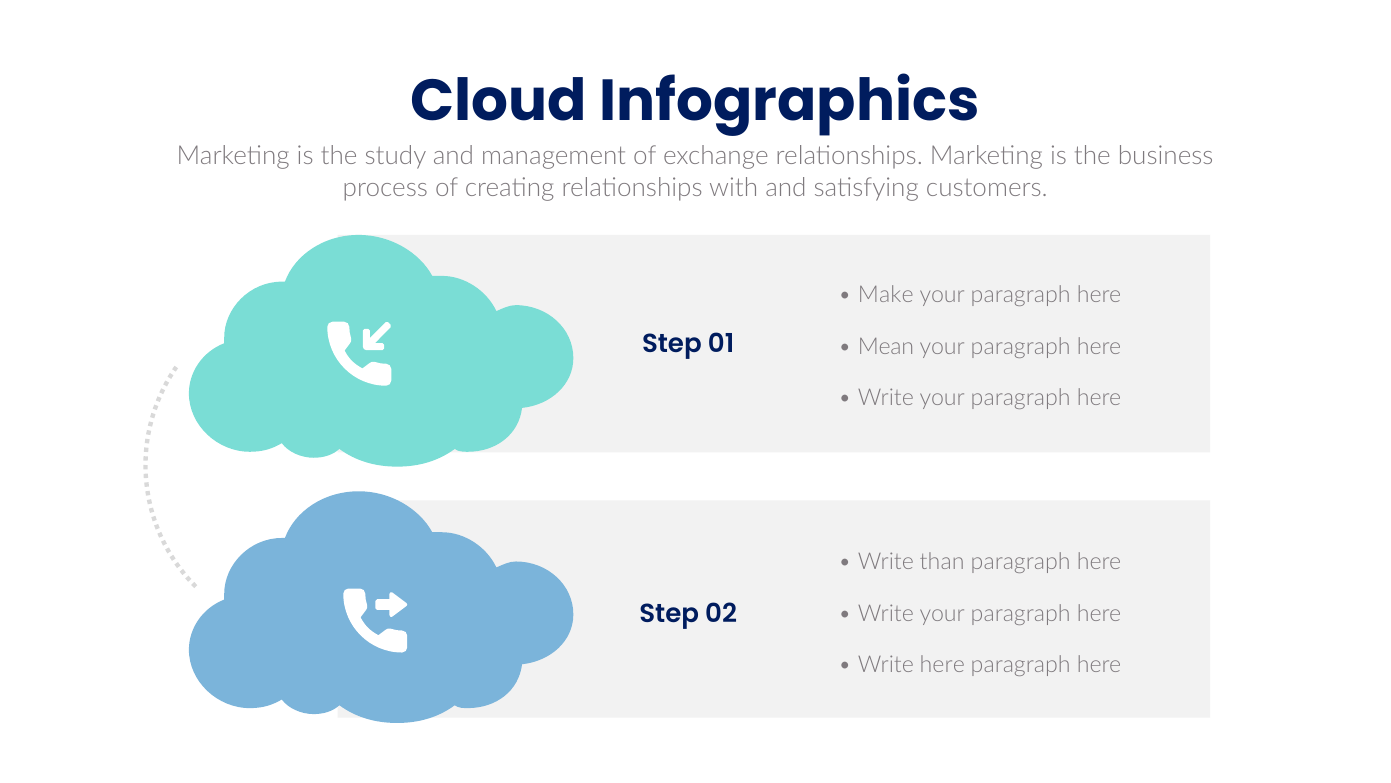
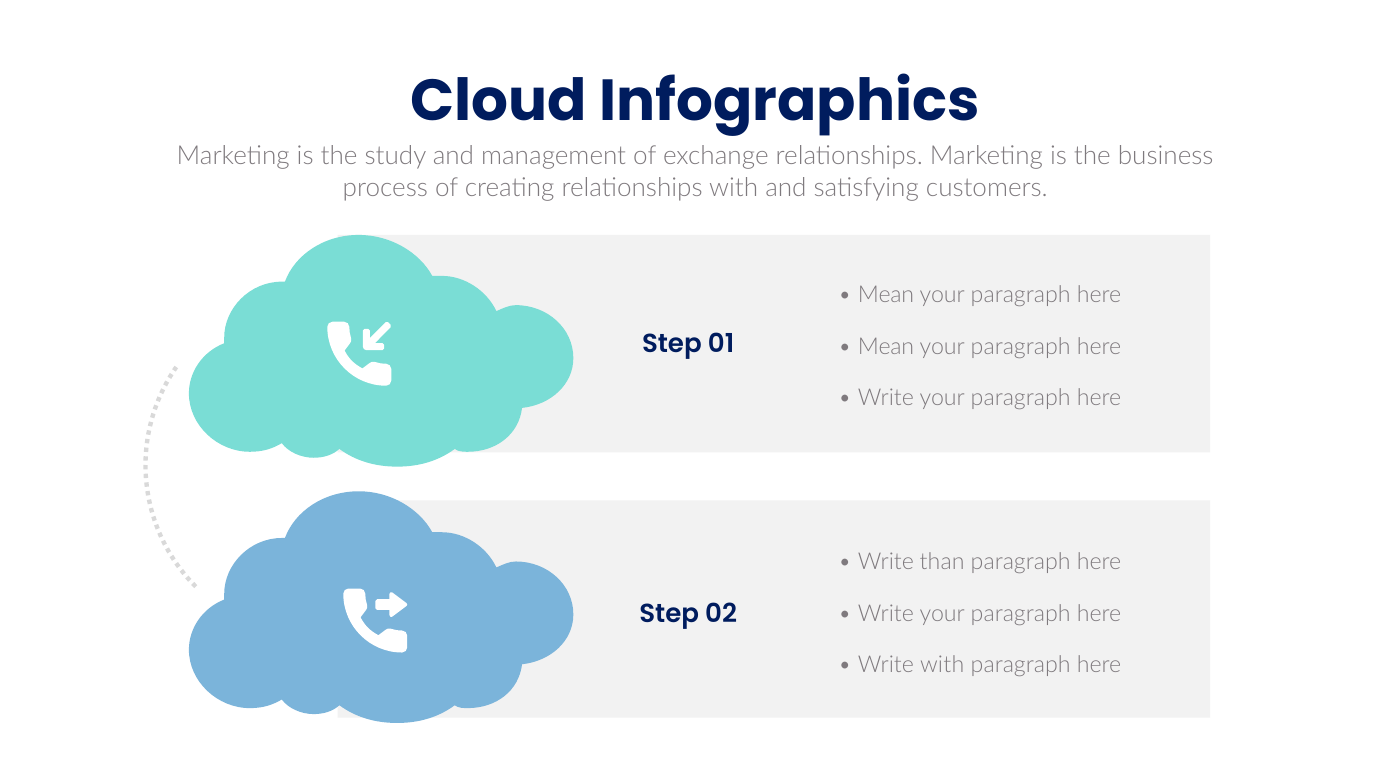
Make: Make -> Mean (886, 295)
Write here: here -> with (942, 664)
